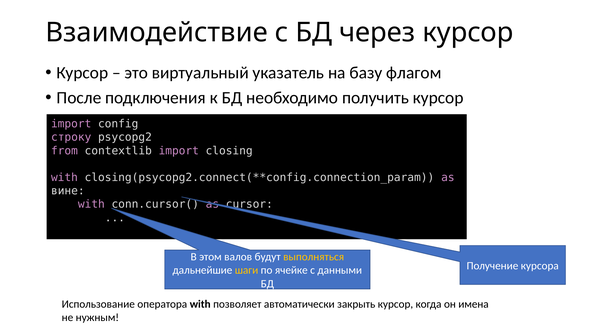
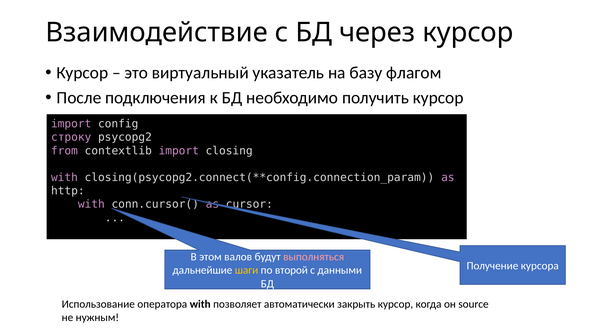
вине: вине -> http (68, 191)
выполняться colour: yellow -> pink (314, 257)
ячейке: ячейке -> второй (291, 270)
имена: имена -> source (473, 304)
